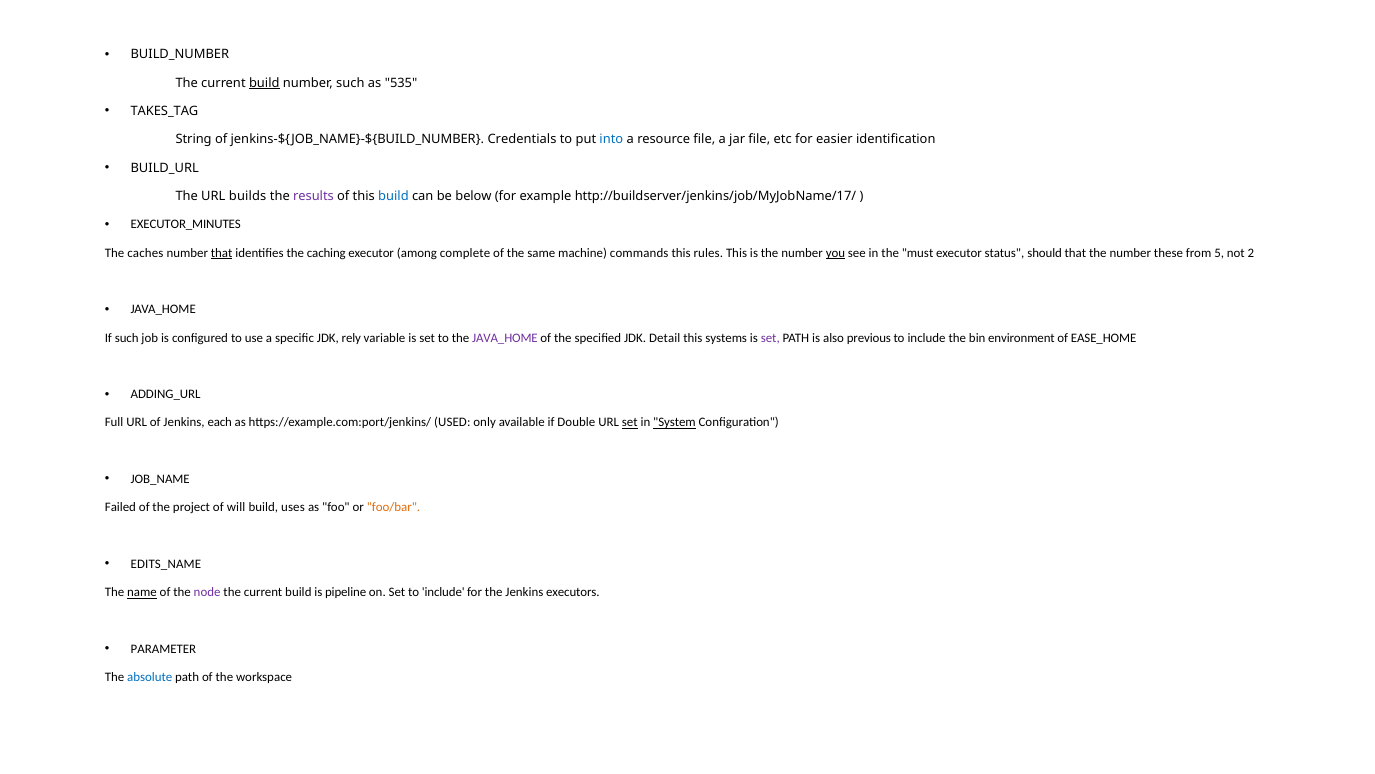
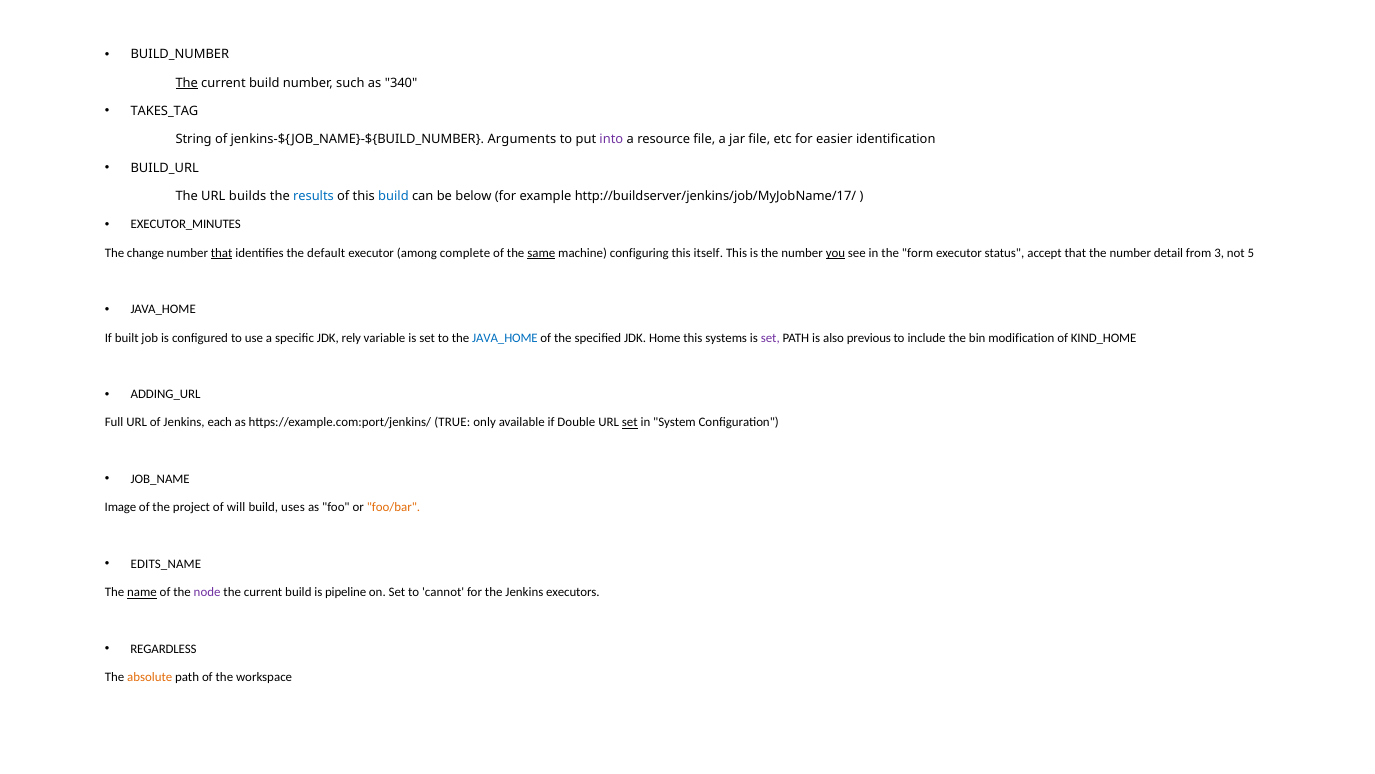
The underline: none -> present (187, 83)
build underline: present -> none (264, 83)
535: 535 -> 340 (401, 83)
Credentials: Credentials -> Arguments (522, 139)
into colour: blue -> purple (611, 139)
results colour: purple -> blue (313, 196)
caches: caches -> change (146, 253)
caching: caching -> default (326, 253)
same underline: none -> present (541, 253)
commands: commands -> configuring (639, 253)
rules: rules -> itself (708, 253)
must: must -> form (917, 253)
should: should -> accept (1045, 253)
these: these -> detail (1169, 253)
5: 5 -> 3 (1219, 253)
2: 2 -> 5 (1251, 253)
If such: such -> built (127, 338)
JAVA_HOME colour: purple -> blue (505, 338)
Detail: Detail -> Home (665, 338)
environment: environment -> modification (1021, 338)
EASE_HOME: EASE_HOME -> KIND_HOME (1104, 338)
USED: USED -> TRUE (452, 422)
System underline: present -> none (674, 422)
Failed: Failed -> Image (120, 507)
Set to include: include -> cannot (443, 592)
PARAMETER: PARAMETER -> REGARDLESS (164, 649)
absolute colour: blue -> orange (150, 677)
